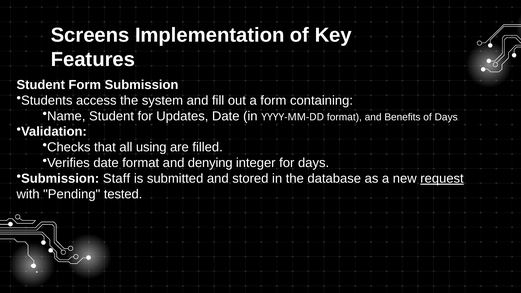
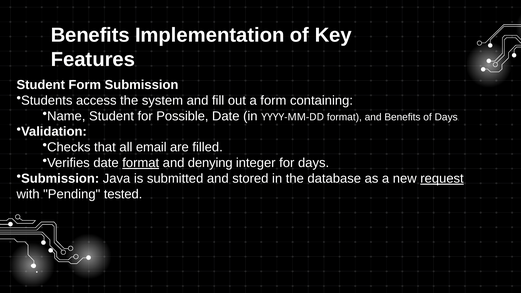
Screens: Screens -> Benefits (90, 35)
Updates: Updates -> Possible (182, 116)
using: using -> email (151, 147)
format underline: none -> present (141, 163)
Staff: Staff -> Java (117, 179)
